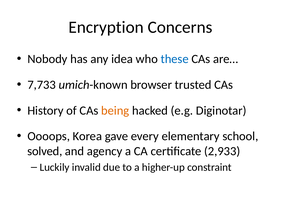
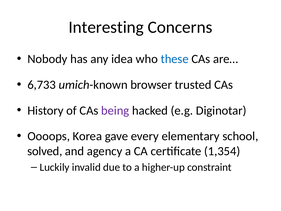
Encryption: Encryption -> Interesting (106, 27)
7,733: 7,733 -> 6,733 (42, 85)
being colour: orange -> purple (115, 110)
2,933: 2,933 -> 1,354 (222, 151)
